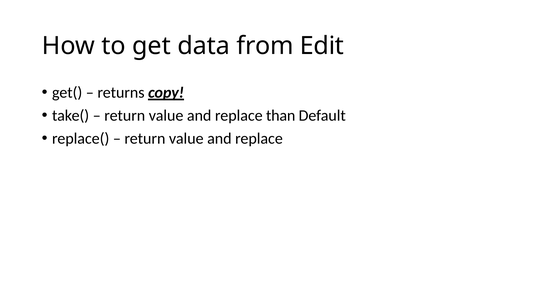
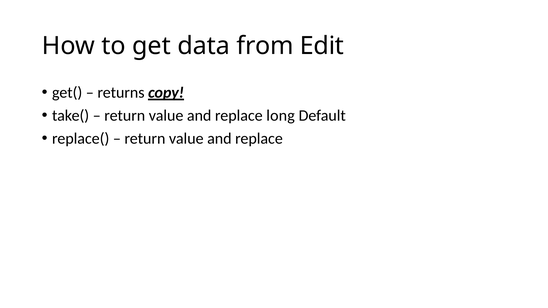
than: than -> long (281, 116)
